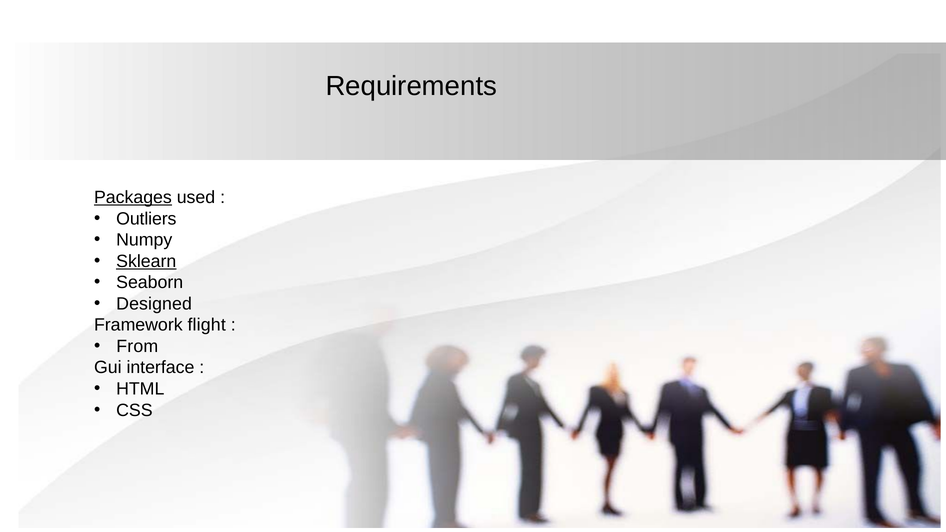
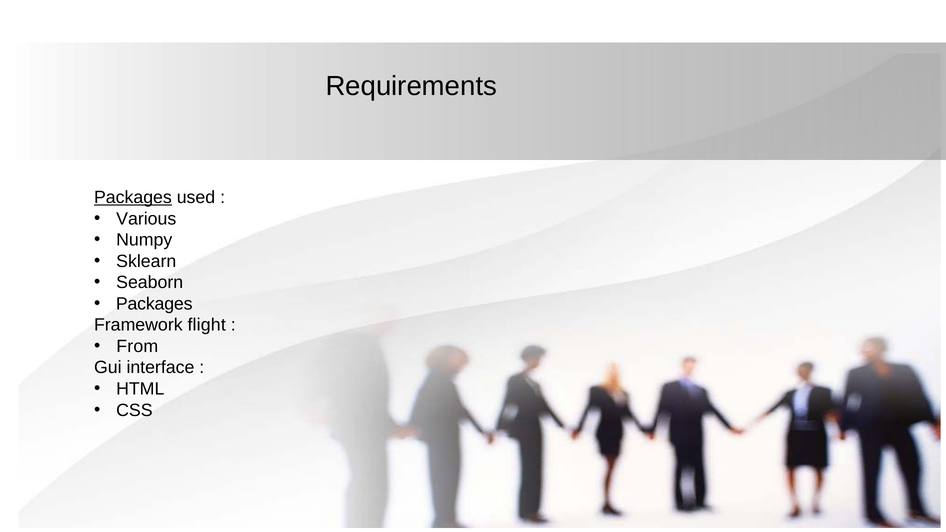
Outliers: Outliers -> Various (146, 219)
Sklearn underline: present -> none (146, 261)
Designed: Designed -> Packages (154, 304)
